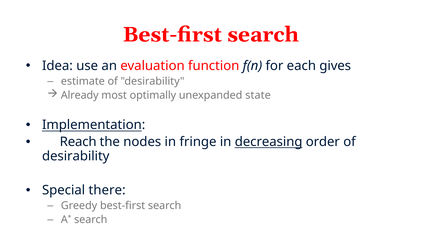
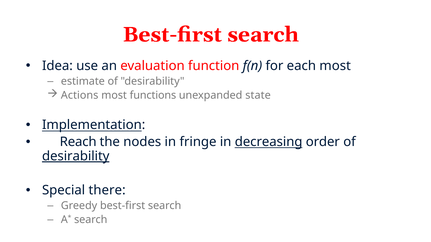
each gives: gives -> most (335, 66)
Already: Already -> Actions (80, 95)
optimally: optimally -> functions (153, 95)
desirability underline: none -> present (76, 156)
